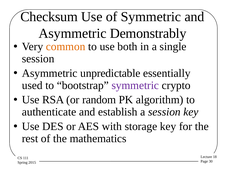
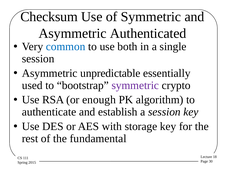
Demonstrably: Demonstrably -> Authenticated (148, 33)
common colour: orange -> blue (66, 47)
random: random -> enough (99, 100)
mathematics: mathematics -> fundamental (98, 138)
